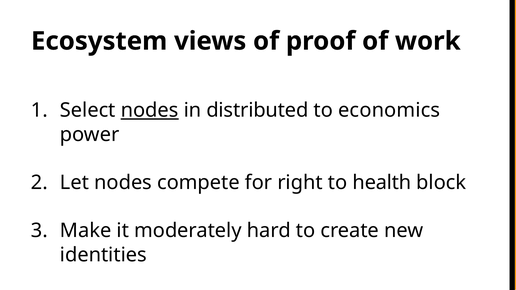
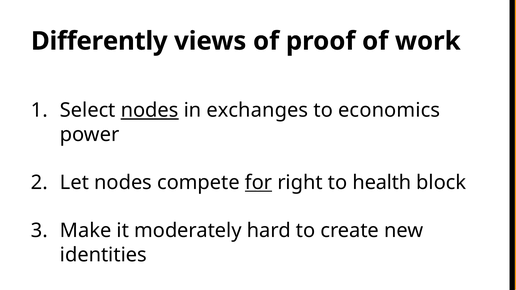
Ecosystem: Ecosystem -> Differently (99, 41)
distributed: distributed -> exchanges (257, 110)
for underline: none -> present (259, 183)
